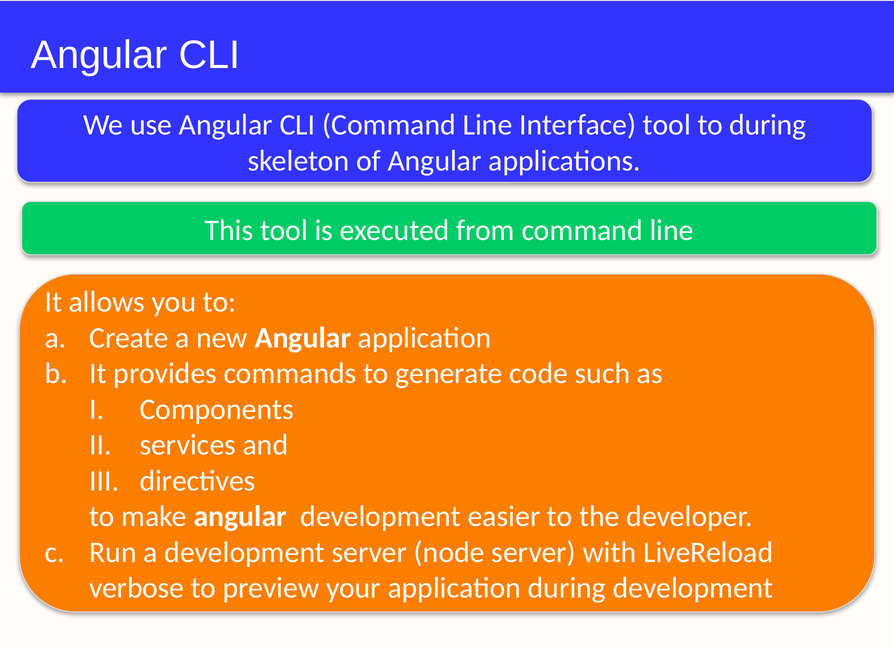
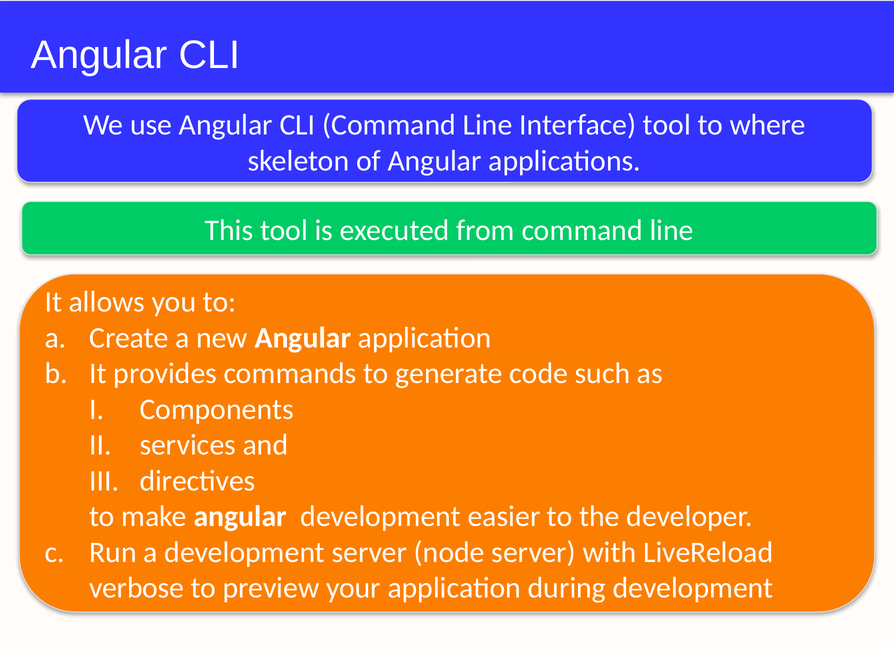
to during: during -> where (768, 125)
